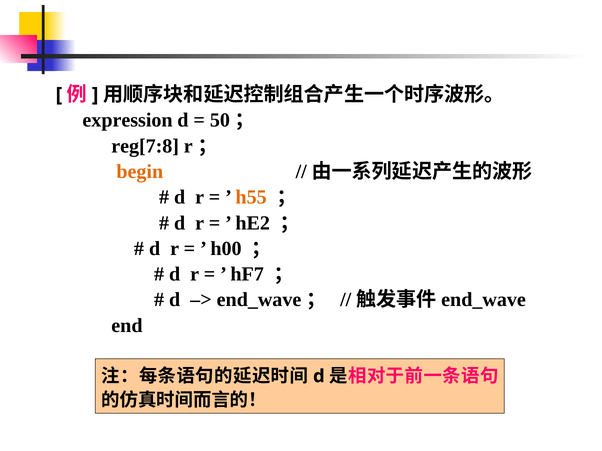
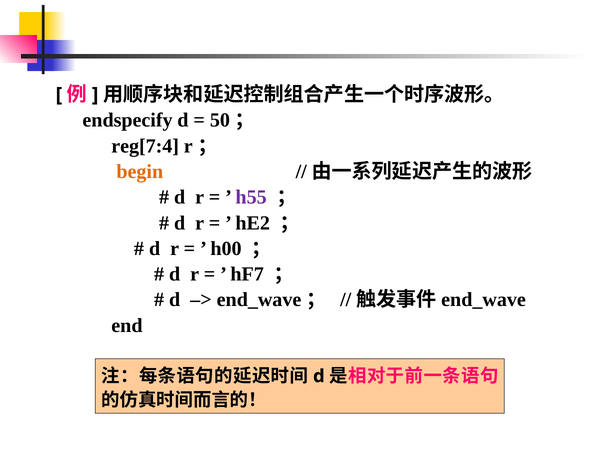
expression: expression -> endspecify (128, 121)
reg[7:8: reg[7:8 -> reg[7:4 (145, 146)
h55 colour: orange -> purple (251, 198)
